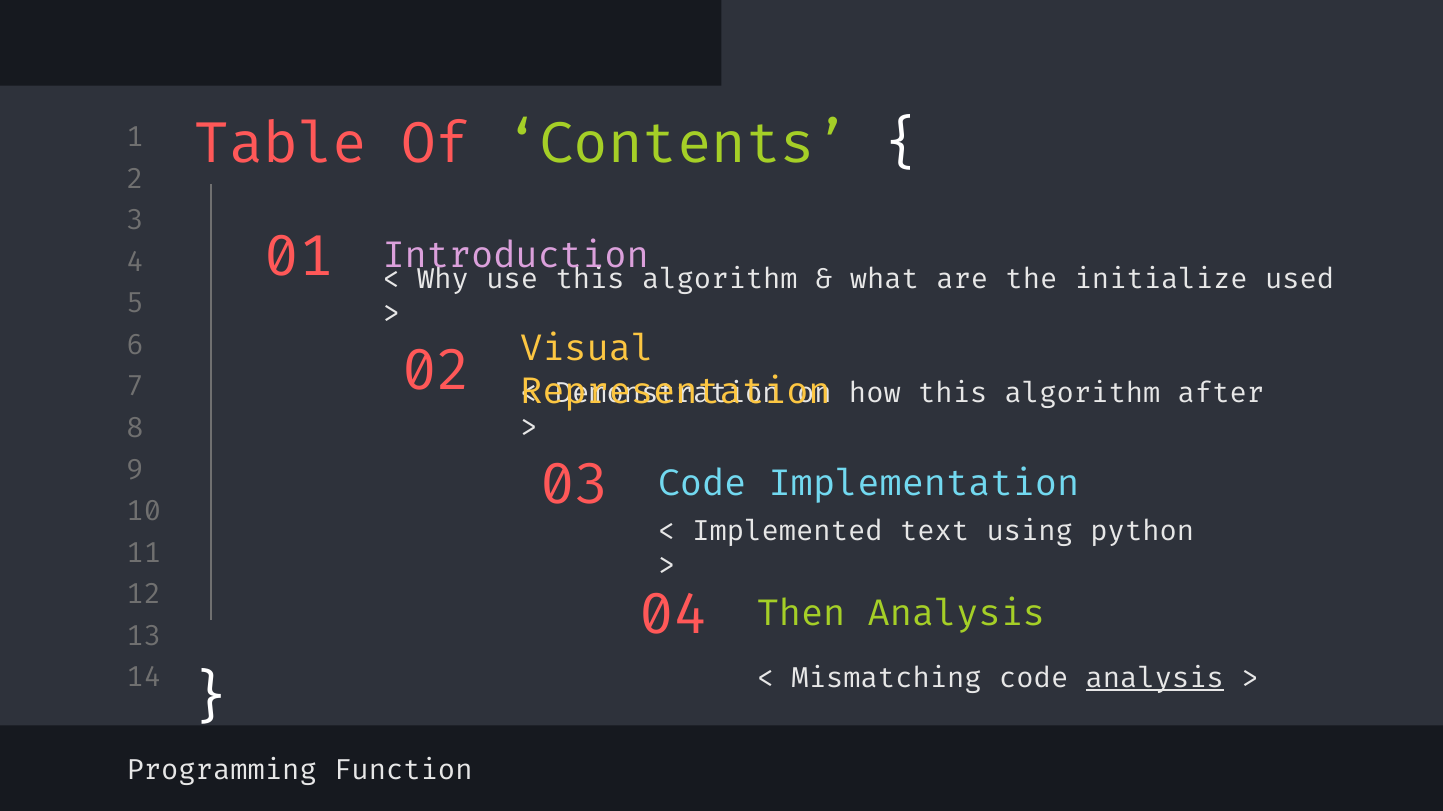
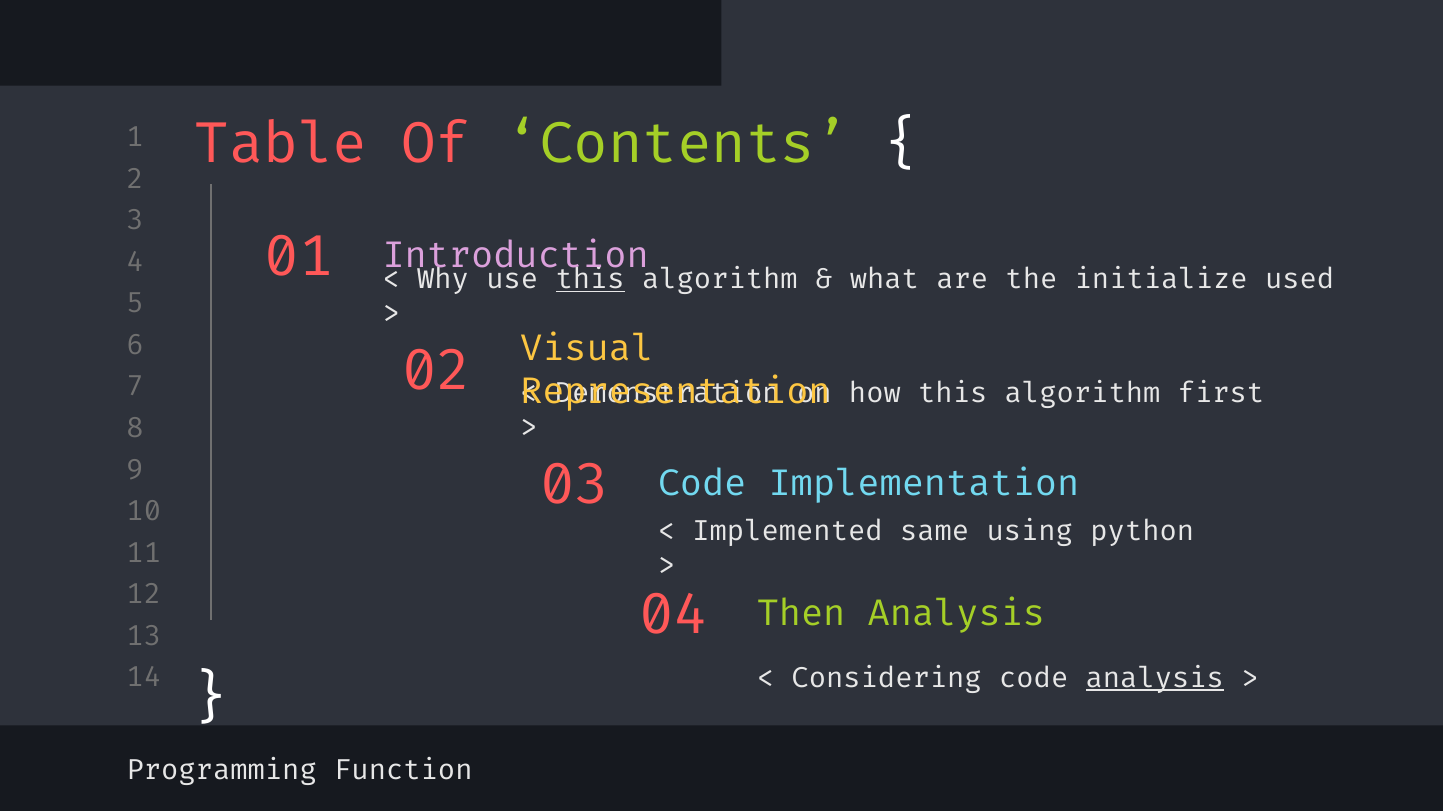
this underline: none -> present (590, 280)
after: after -> first (1221, 394)
text: text -> same (935, 532)
Mismatching: Mismatching -> Considering (887, 678)
